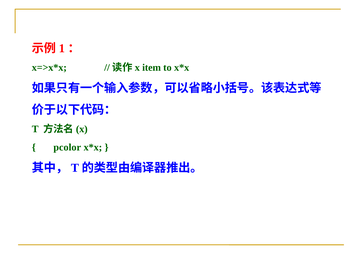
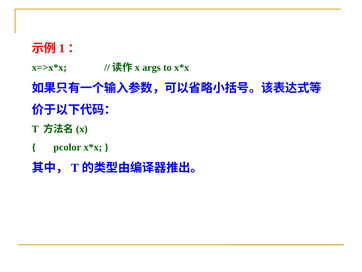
item: item -> args (151, 67)
